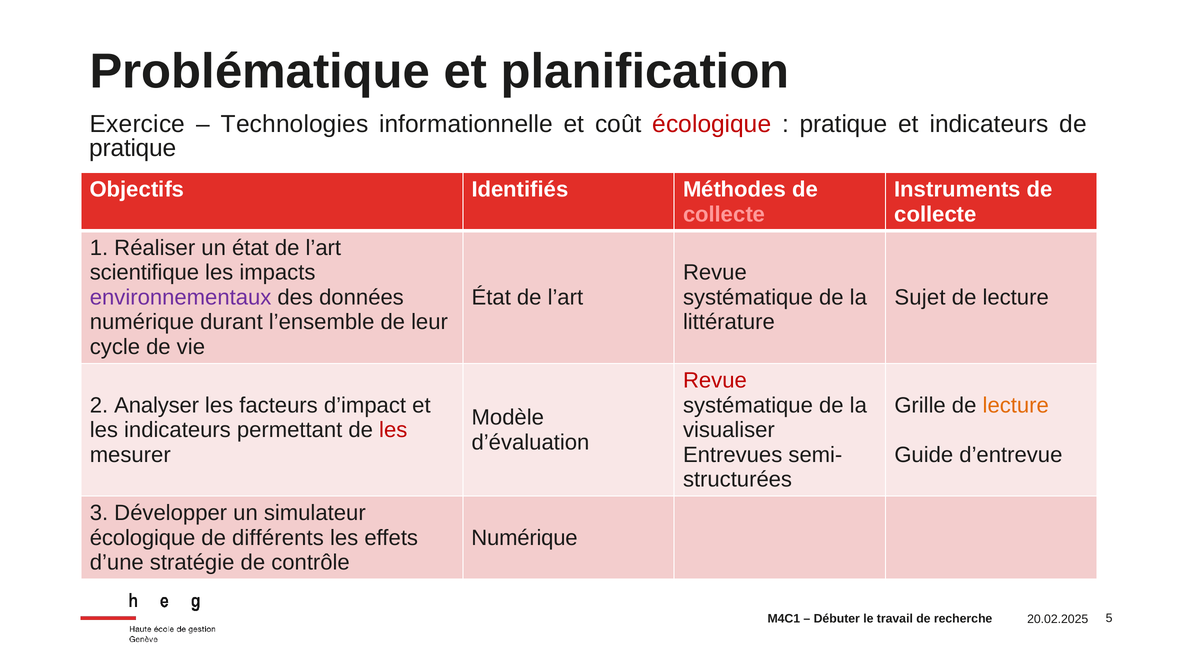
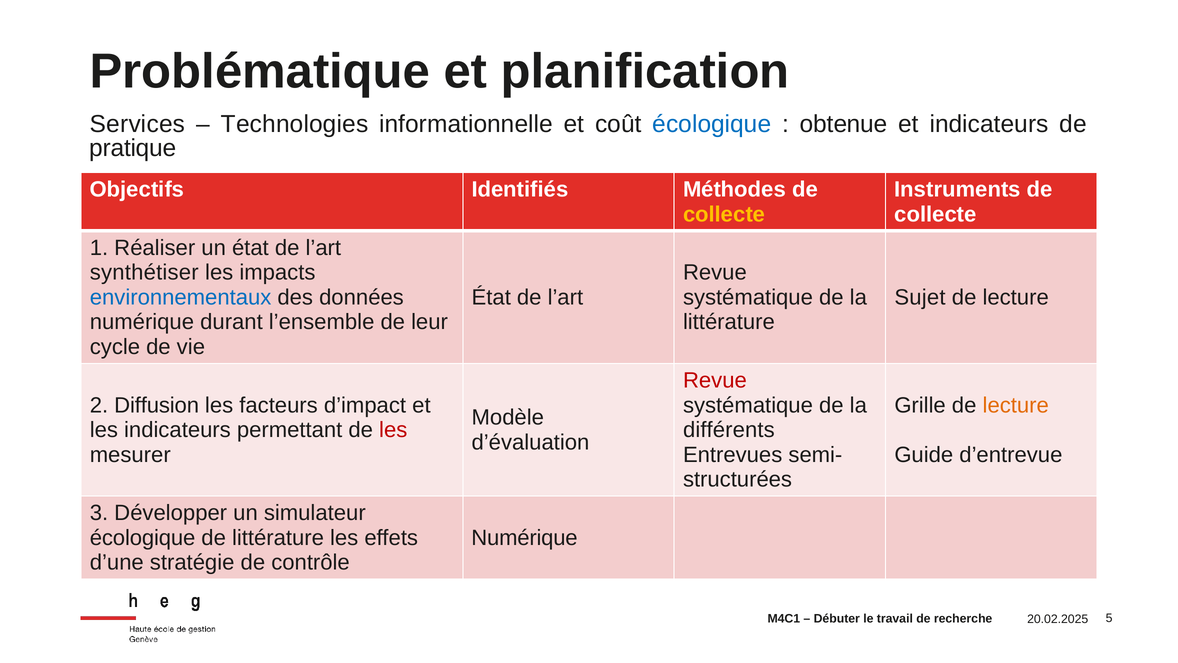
Exercice: Exercice -> Services (137, 124)
écologique colour: red -> blue (712, 124)
pratique: pratique -> obtenue (844, 124)
collecte colour: pink -> yellow (724, 214)
scientifique: scientifique -> synthétiser (144, 272)
environnementaux colour: purple -> blue (181, 297)
Analyser: Analyser -> Diffusion (157, 405)
visualiser: visualiser -> différents (729, 430)
de différents: différents -> littérature (278, 538)
